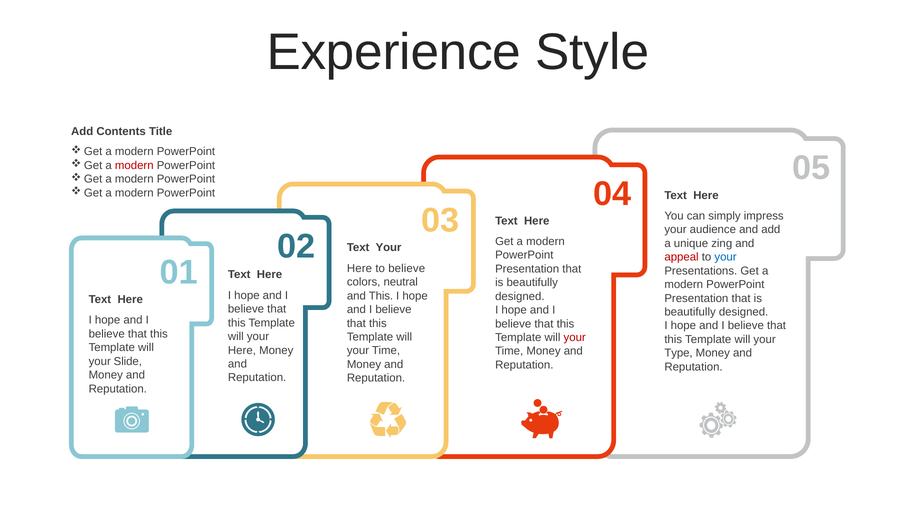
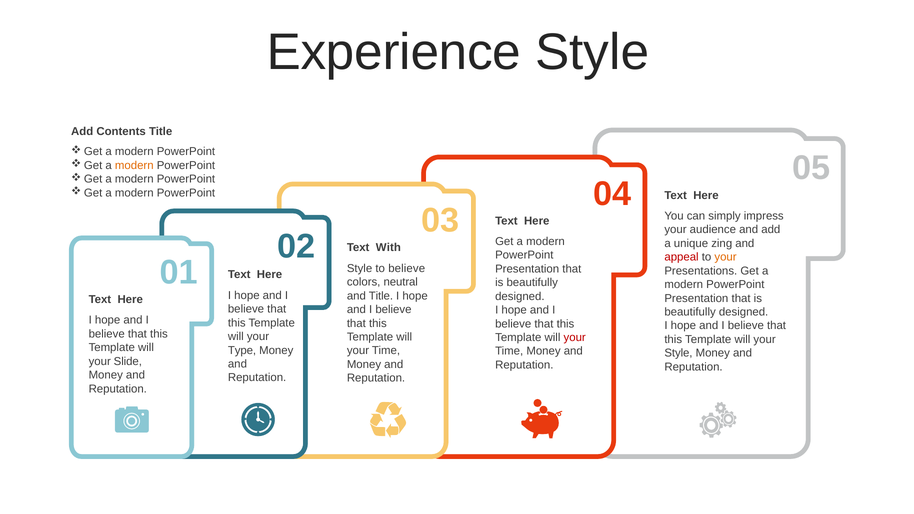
modern colour: red -> orange (134, 165)
Text Your: Your -> With (388, 248)
your colour: blue -> orange (726, 257)
Here: Here -> Style (360, 269)
and This: This -> Title (381, 296)
Here: Here -> Type (242, 350)
Type: Type -> Style (678, 353)
